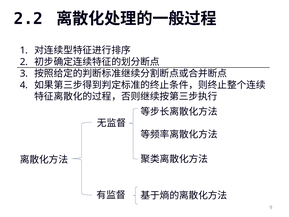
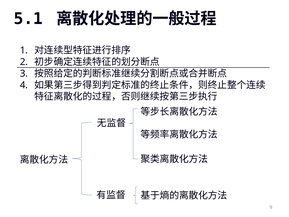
2.2: 2.2 -> 5.1 (28, 19)
